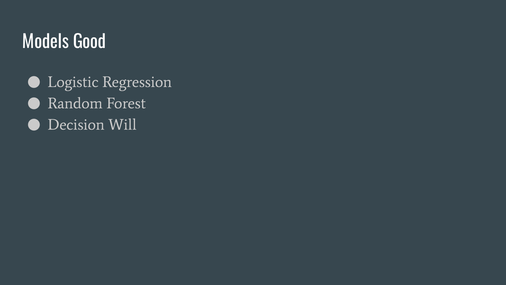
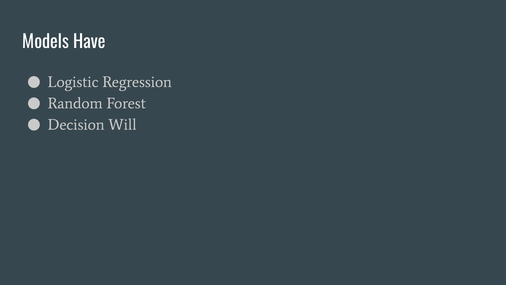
Good: Good -> Have (89, 42)
